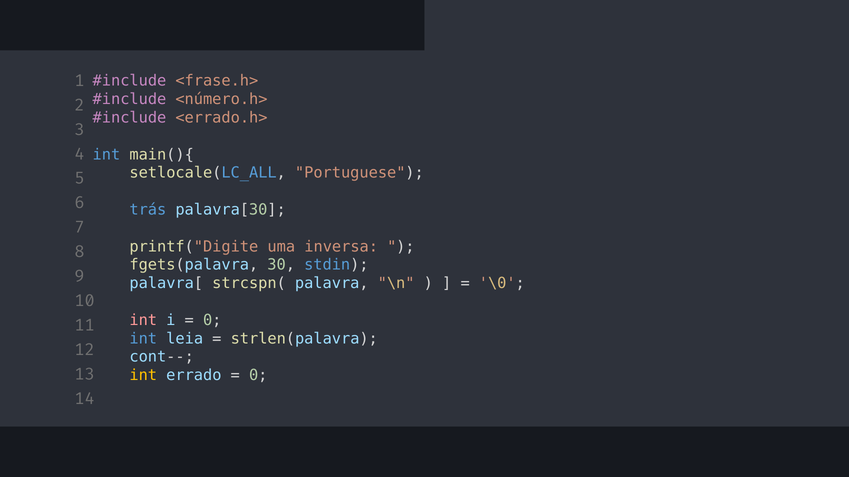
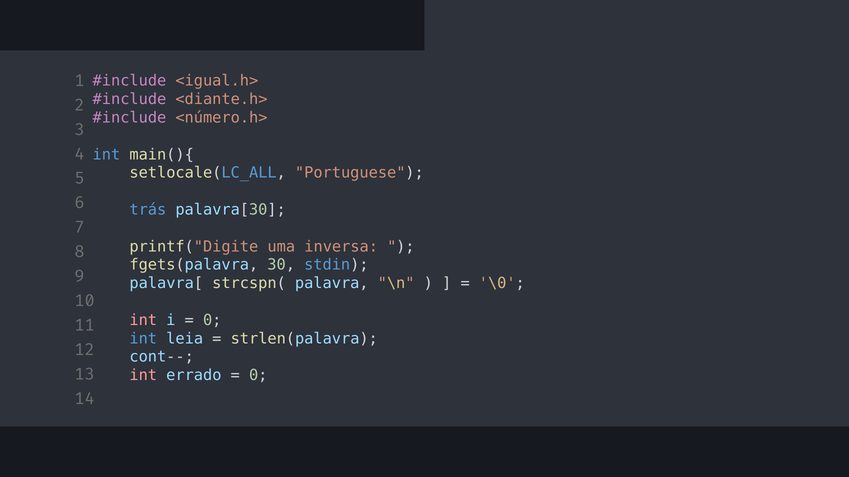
<frase.h>: <frase.h> -> <igual.h> (217, 81)
<número.h>: <número.h> -> <diante.h> (221, 99)
<errado.h>: <errado.h> -> <número.h> (221, 118)
int colour: yellow -> pink (143, 376)
